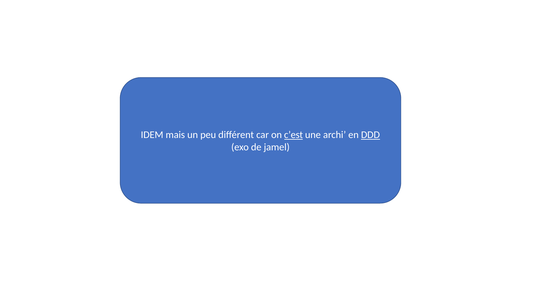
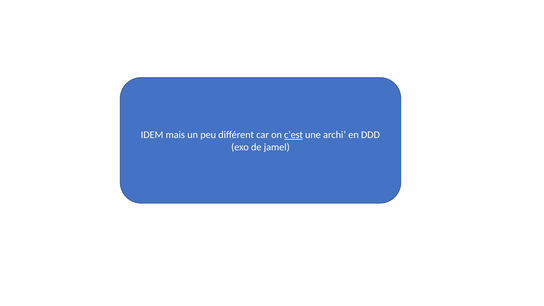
DDD underline: present -> none (370, 135)
